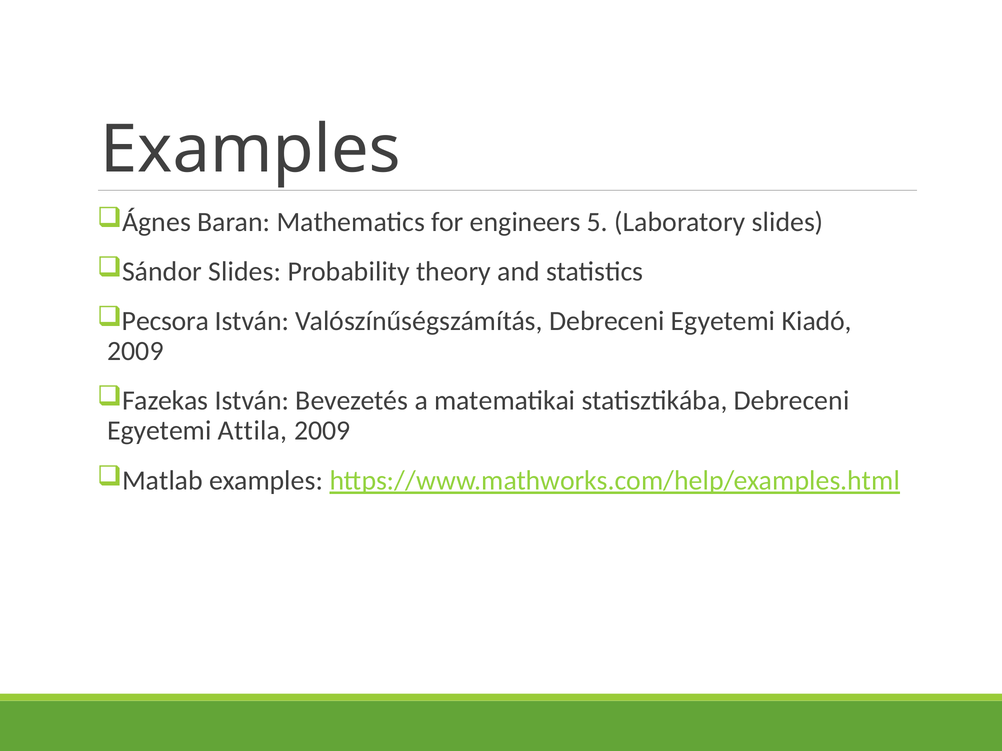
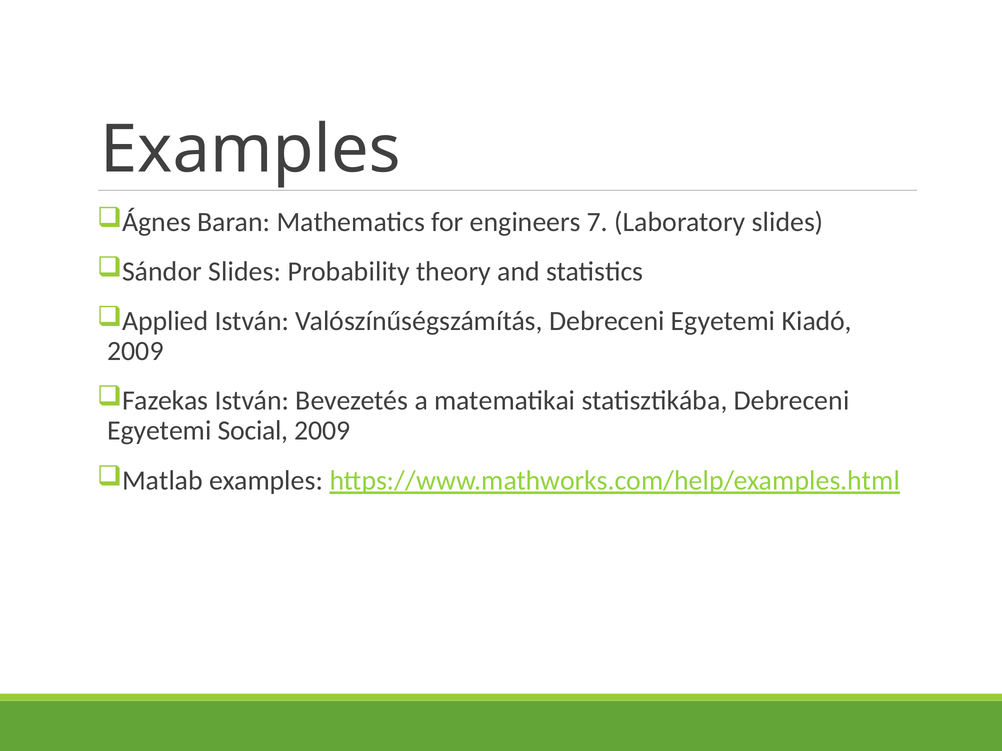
5: 5 -> 7 (597, 222)
Pecsora: Pecsora -> Applied (165, 321)
Attila: Attila -> Social (253, 431)
